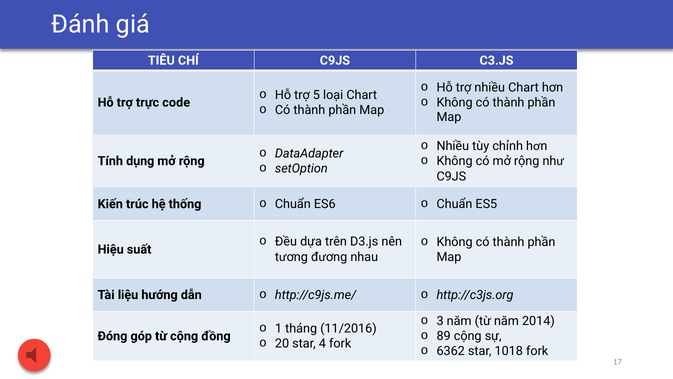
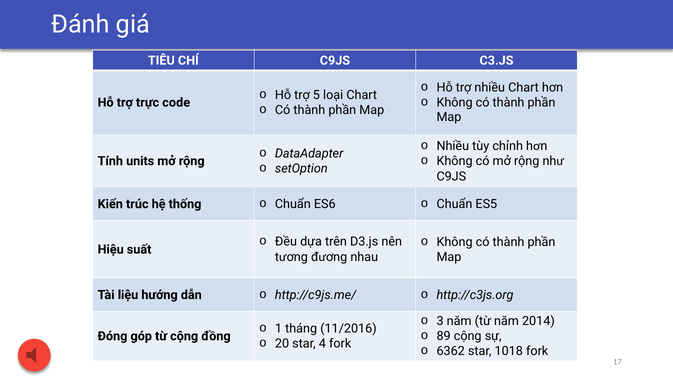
dụng: dụng -> units (140, 161)
